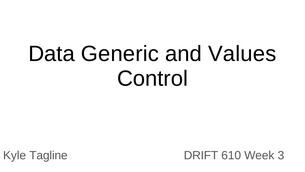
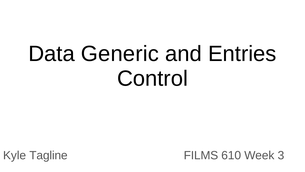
Values: Values -> Entries (242, 54)
DRIFT: DRIFT -> FILMS (201, 155)
